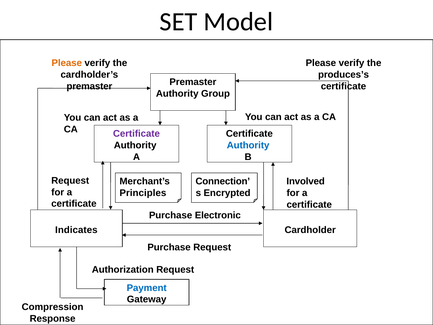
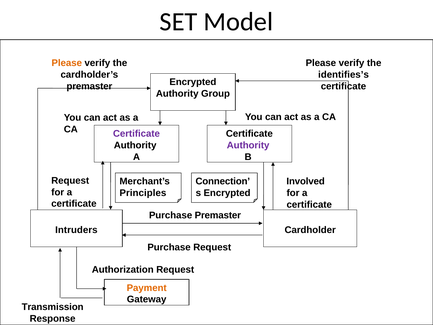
produces’s: produces’s -> identifies’s (344, 75)
Premaster: Premaster -> Encrypted (193, 82)
Authority colour: blue -> purple (248, 145)
Purchase Electronic: Electronic -> Premaster (218, 215)
Indicates: Indicates -> Intruders (76, 230)
Payment colour: blue -> orange (147, 288)
Compression: Compression -> Transmission (53, 307)
